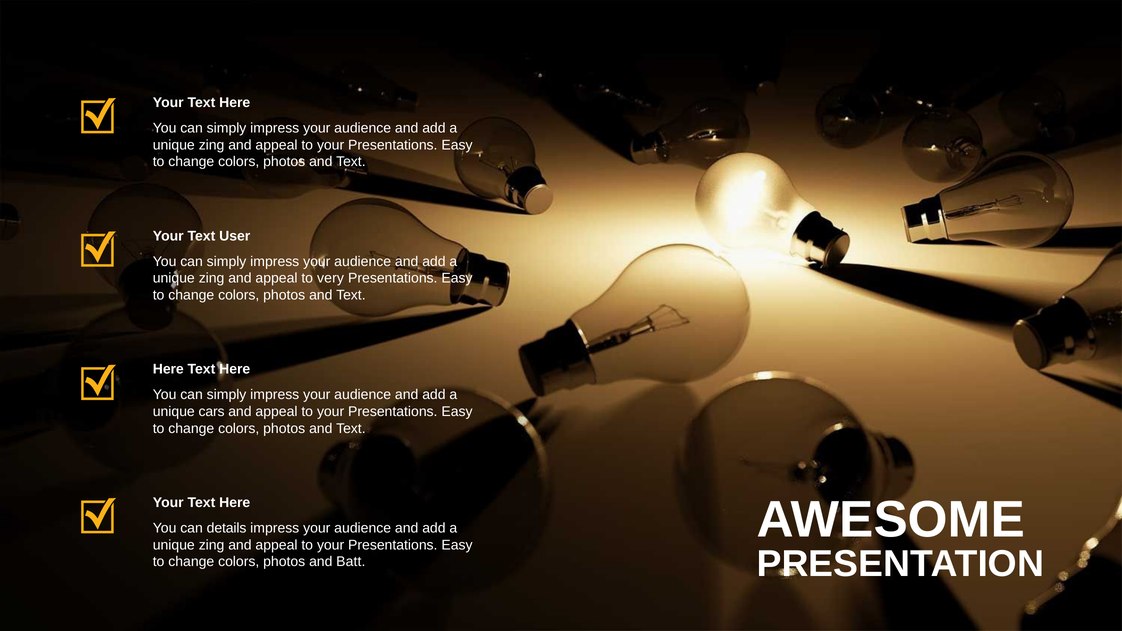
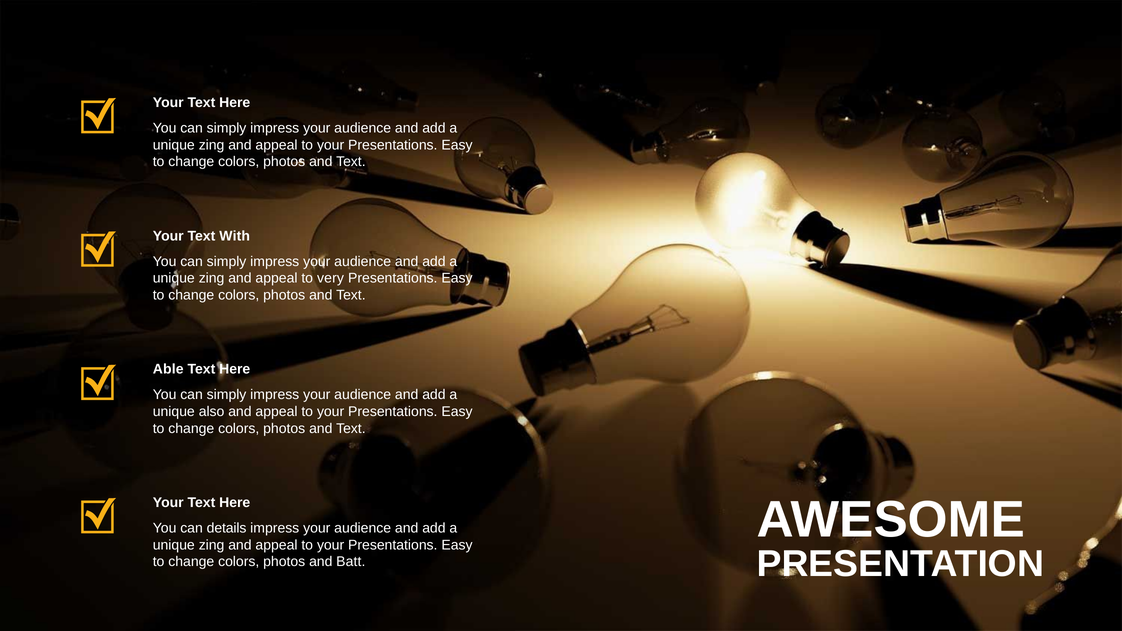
User: User -> With (235, 236)
Here: Here -> Able (168, 369)
cars: cars -> also (212, 412)
